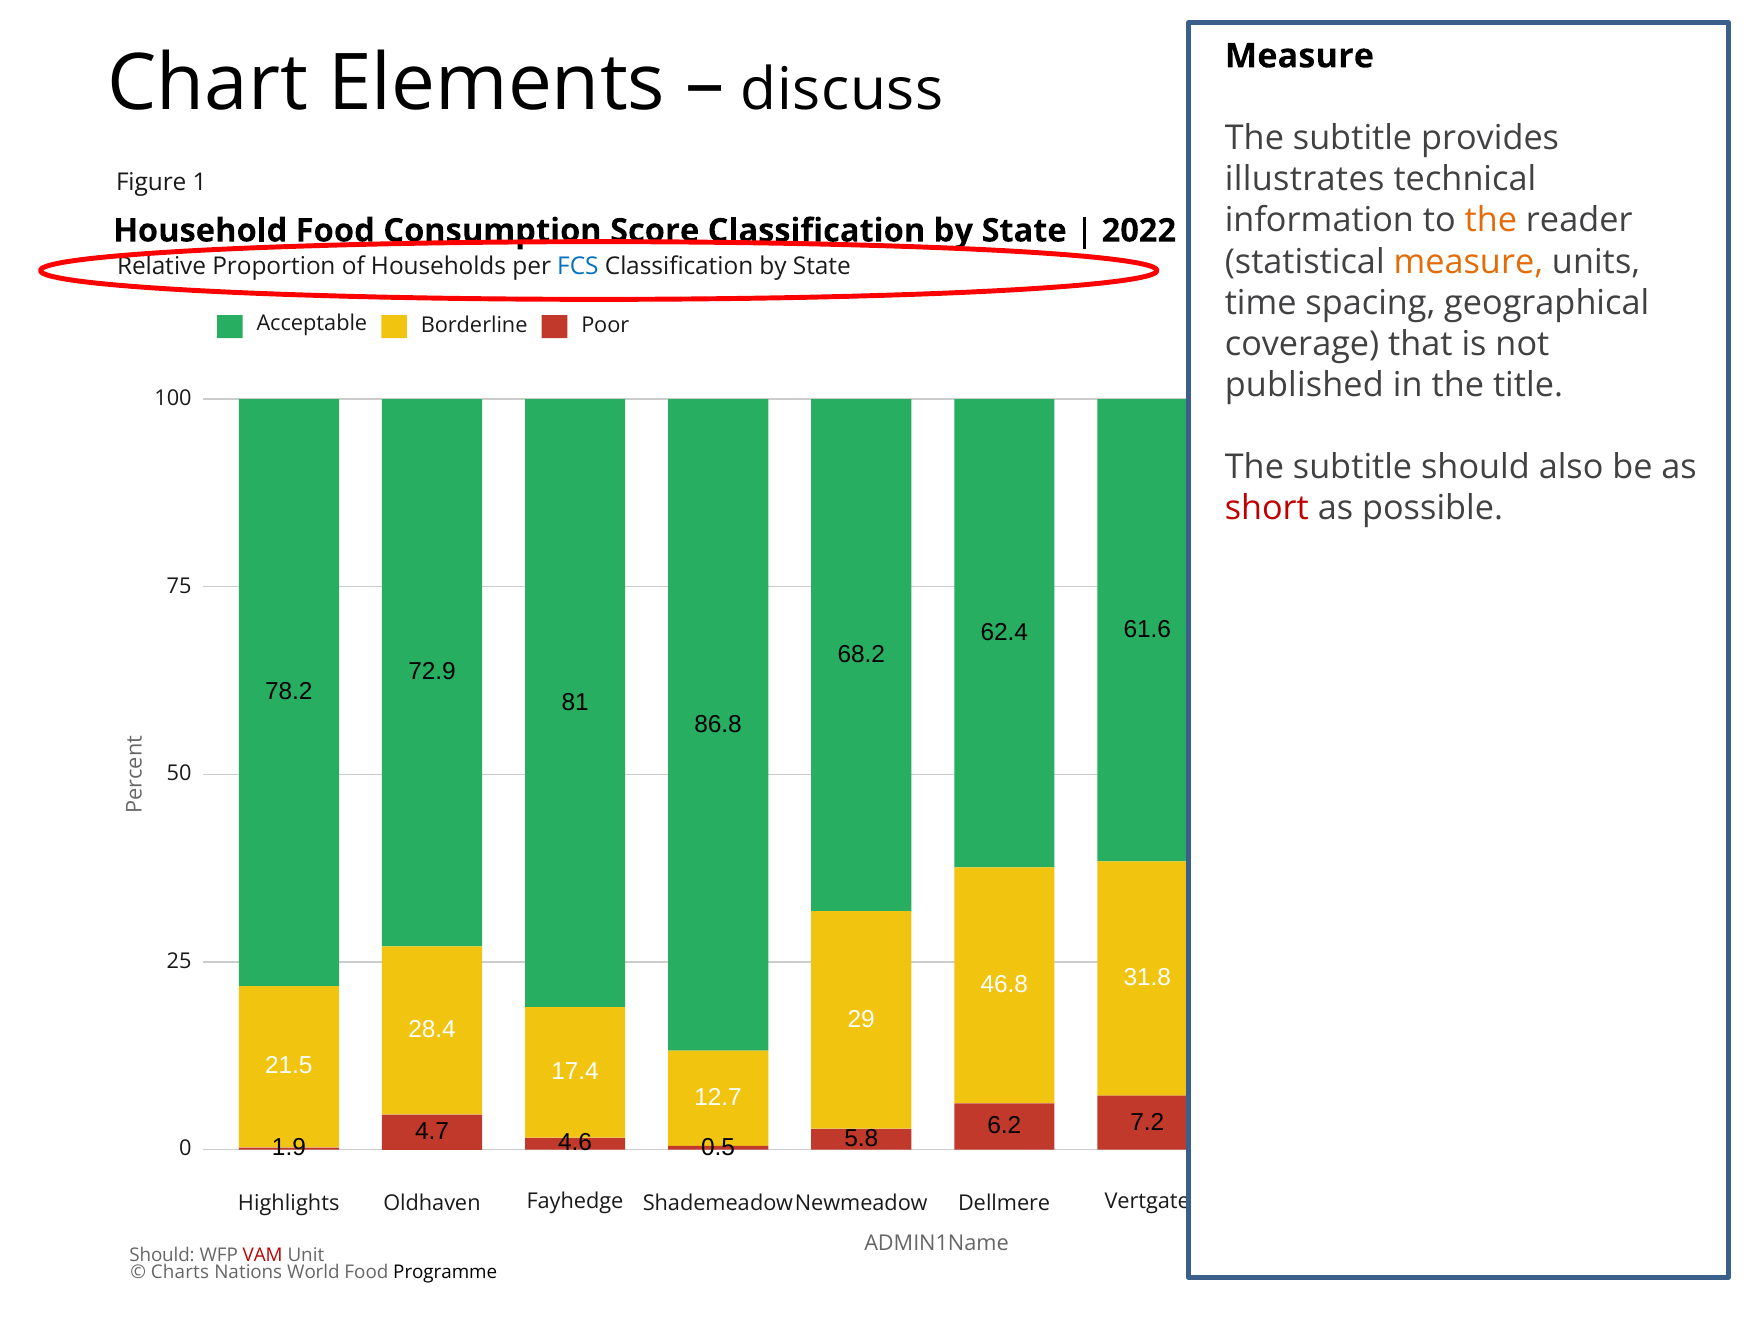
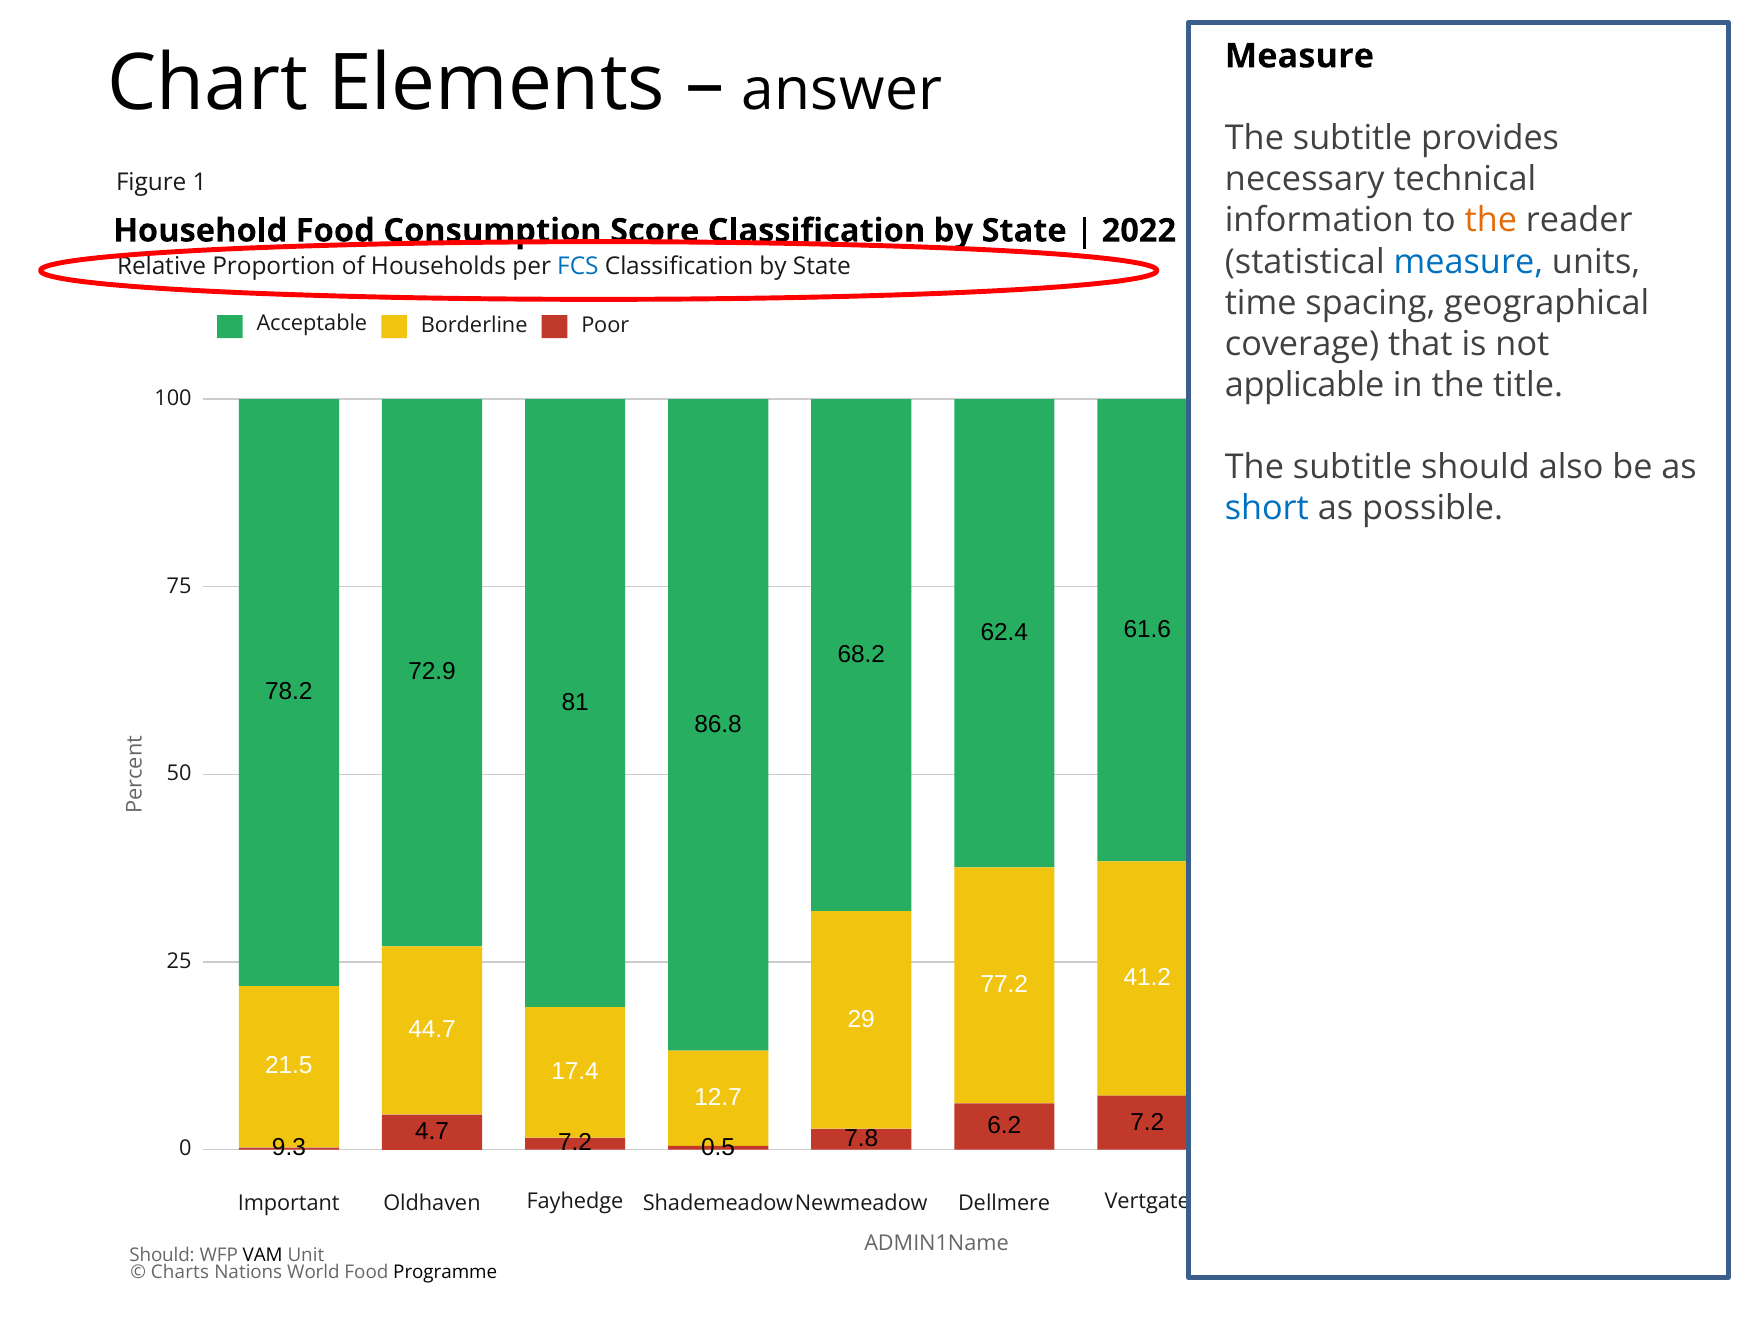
discuss: discuss -> answer (842, 90)
illustrates: illustrates -> necessary (1305, 179)
measure colour: orange -> blue (1468, 262)
published: published -> applicable (1305, 385)
short colour: red -> blue (1267, 508)
31.8: 31.8 -> 41.2 (1147, 978)
46.8: 46.8 -> 77.2 (1004, 984)
28.4: 28.4 -> 44.7 (432, 1029)
5.8: 5.8 -> 7.8 (861, 1138)
4.6: 4.6 -> 7.2 (575, 1143)
1.9: 1.9 -> 9.3 (289, 1148)
Highlights: Highlights -> Important (289, 1203)
VAM colour: red -> black (263, 1256)
